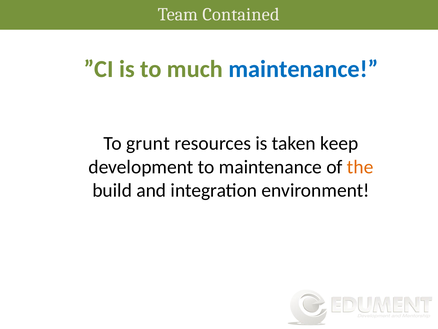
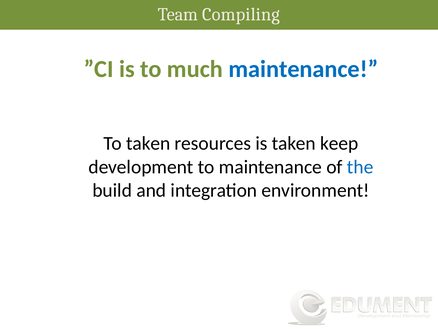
Contained: Contained -> Compiling (241, 14)
To grunt: grunt -> taken (148, 143)
the colour: orange -> blue (360, 167)
